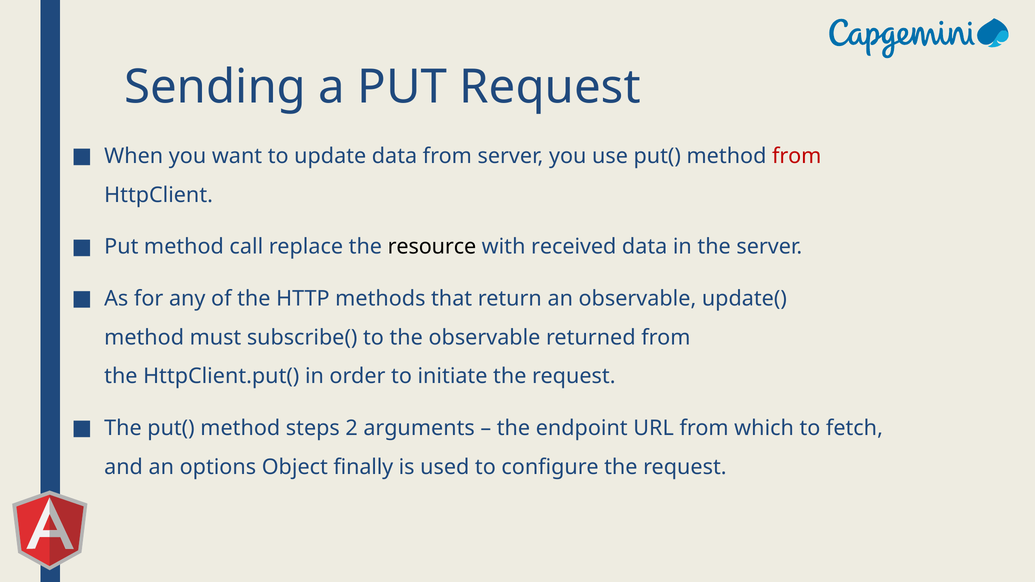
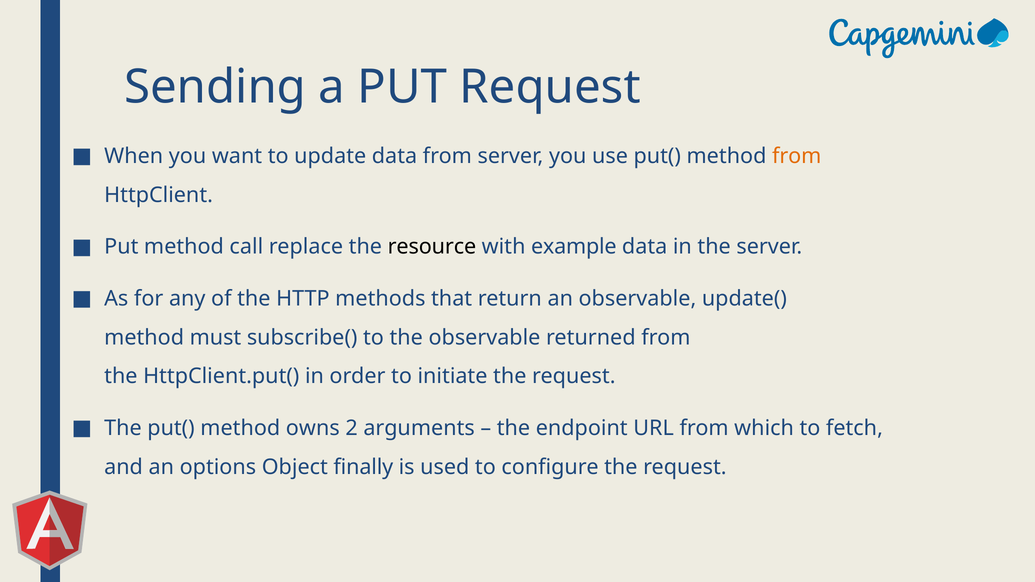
from colour: red -> orange (797, 156)
received: received -> example (574, 247)
steps: steps -> owns (313, 428)
